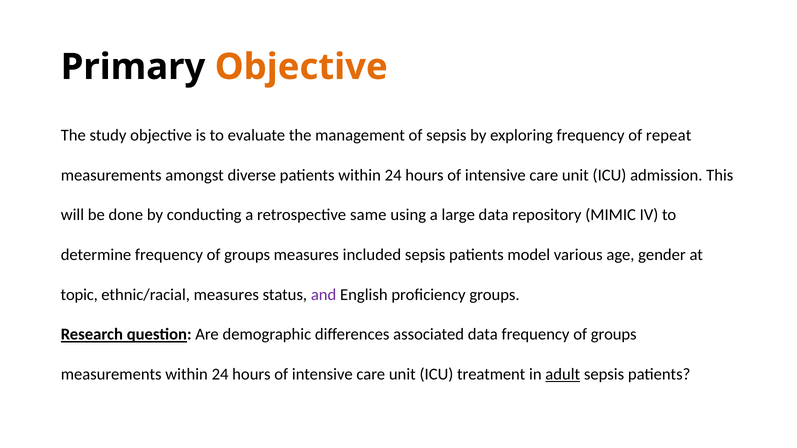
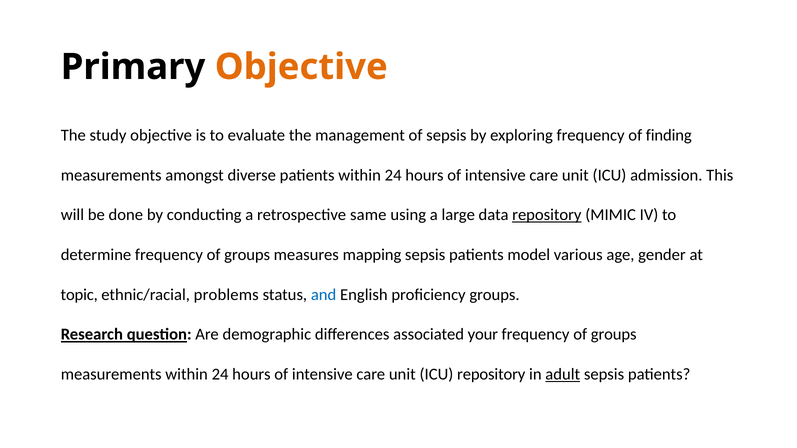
repeat: repeat -> finding (669, 135)
repository underline: none -> present (547, 215)
included: included -> mapping (372, 255)
ethnic/racial measures: measures -> problems (226, 295)
and colour: purple -> blue (324, 295)
associated data: data -> your (483, 335)
ICU treatment: treatment -> repository (491, 375)
